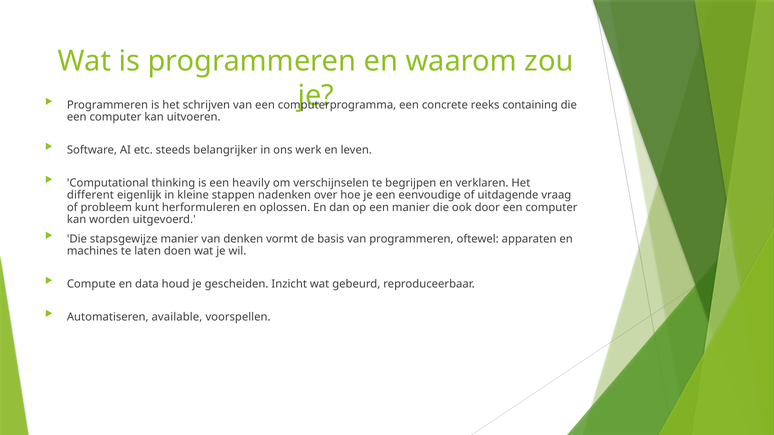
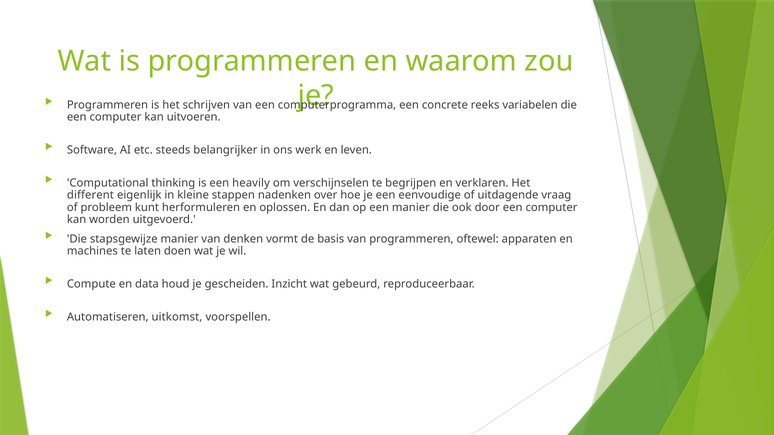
containing: containing -> variabelen (530, 105)
available: available -> uitkomst (177, 317)
